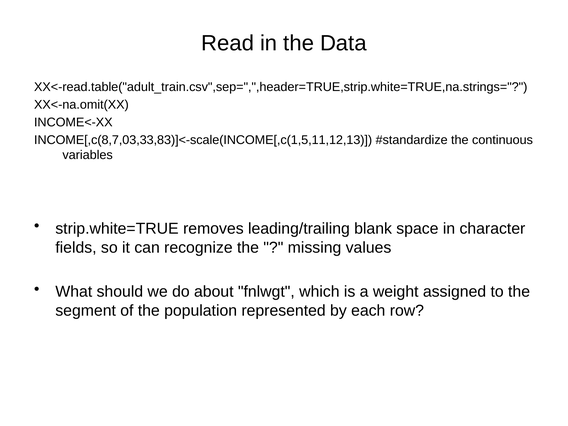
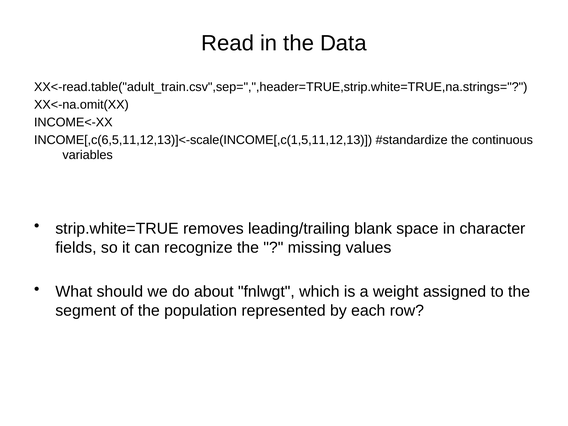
INCOME[,c(8,7,03,33,83)]<-scale(INCOME[,c(1,5,11,12,13: INCOME[,c(8,7,03,33,83)]<-scale(INCOME[,c(1,5,11,12,13 -> INCOME[,c(6,5,11,12,13)]<-scale(INCOME[,c(1,5,11,12,13 (203, 140)
